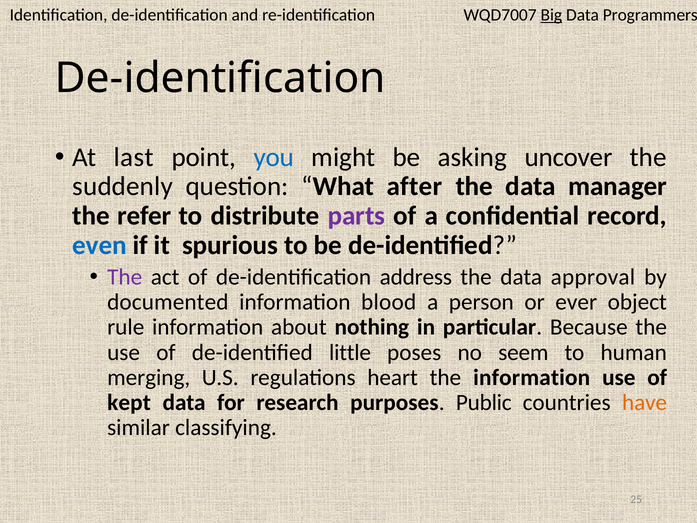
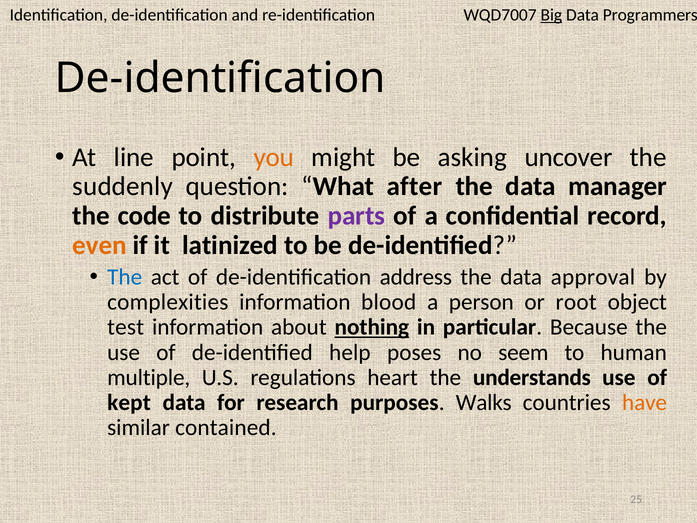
last: last -> line (134, 157)
you colour: blue -> orange (274, 157)
refer: refer -> code (144, 216)
even colour: blue -> orange (99, 245)
spurious: spurious -> latinized (230, 245)
The colour: purple -> blue (125, 277)
documented: documented -> complexities (168, 302)
ever: ever -> root (576, 302)
rule: rule -> test (126, 327)
nothing underline: none -> present (372, 327)
little: little -> help (350, 352)
merging: merging -> multiple (149, 377)
the information: information -> understands (532, 377)
Public: Public -> Walks (484, 402)
classifying: classifying -> contained (226, 427)
